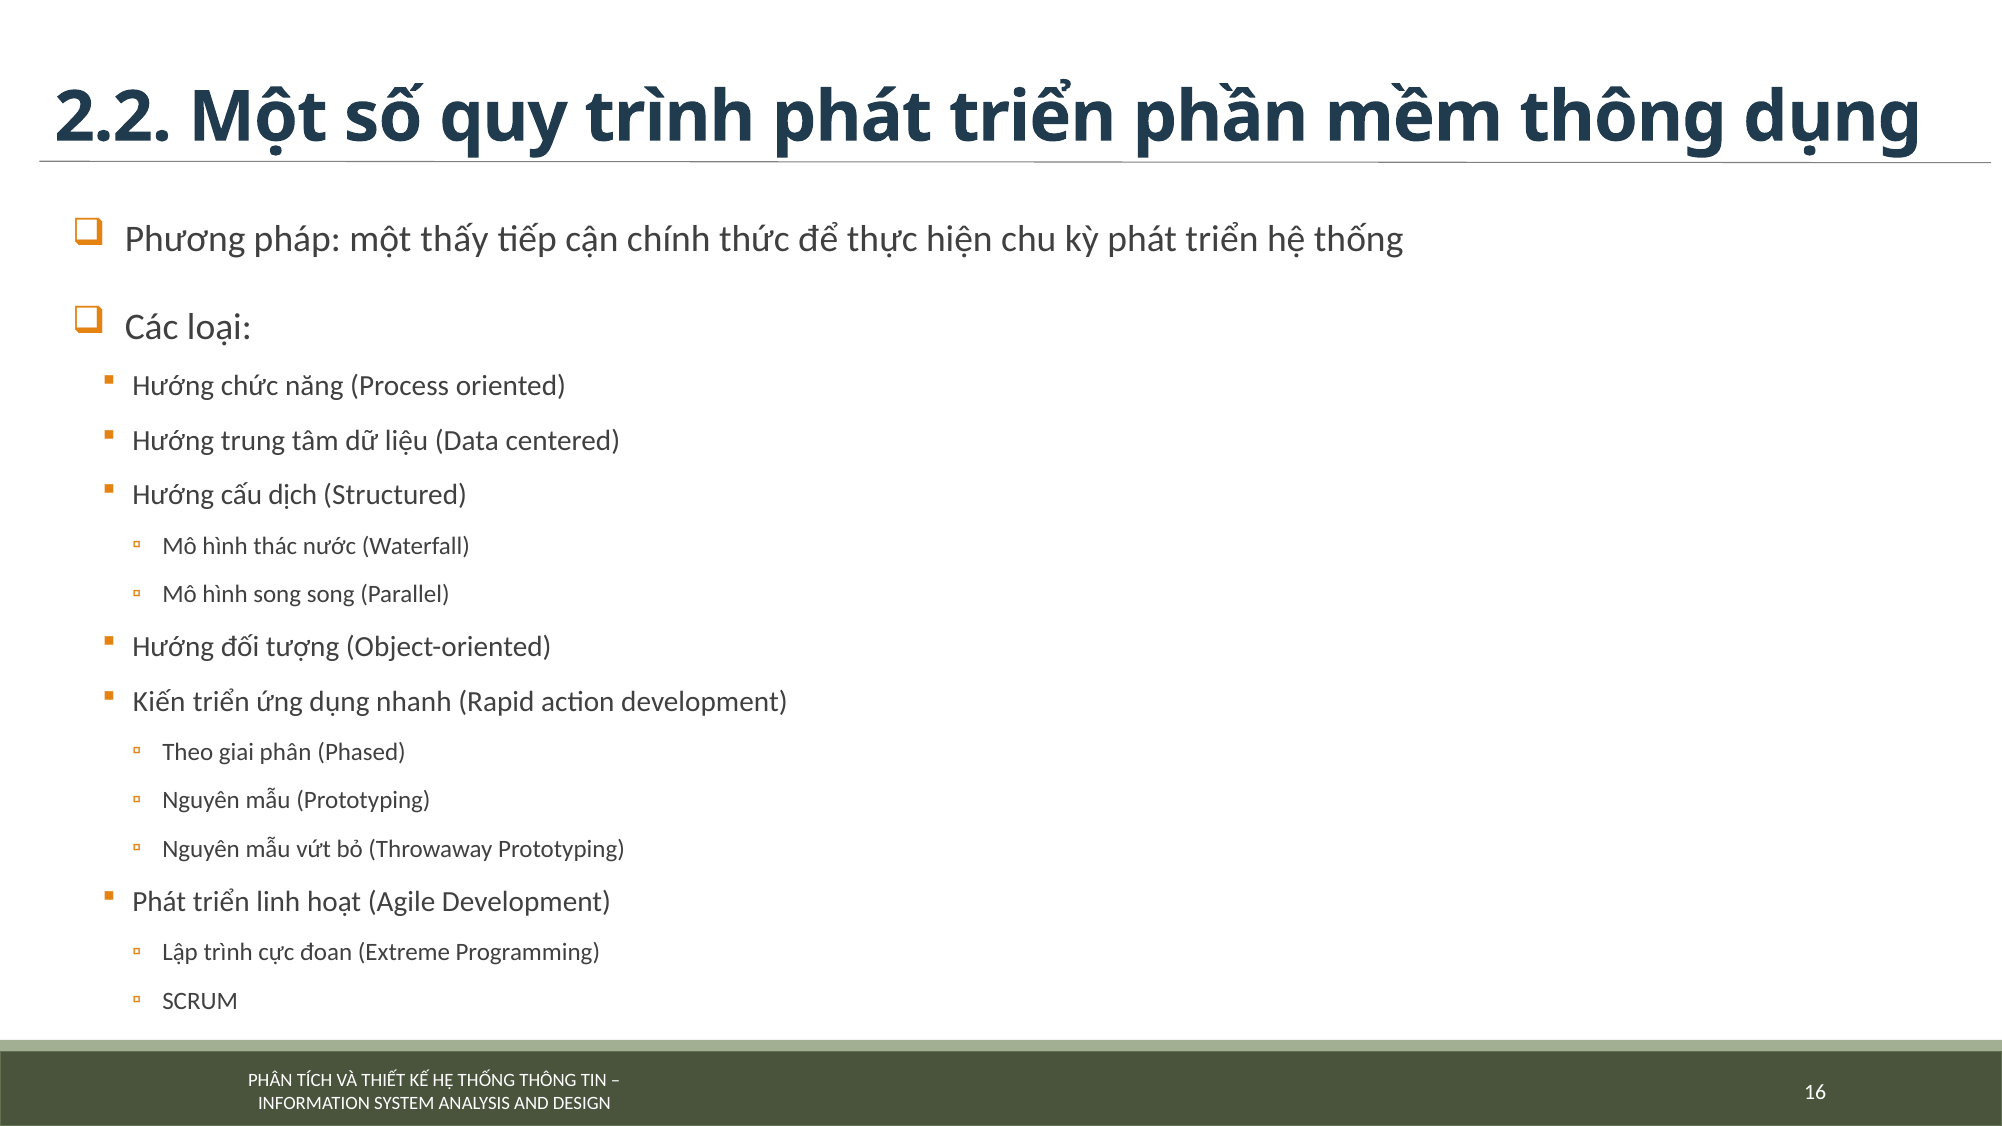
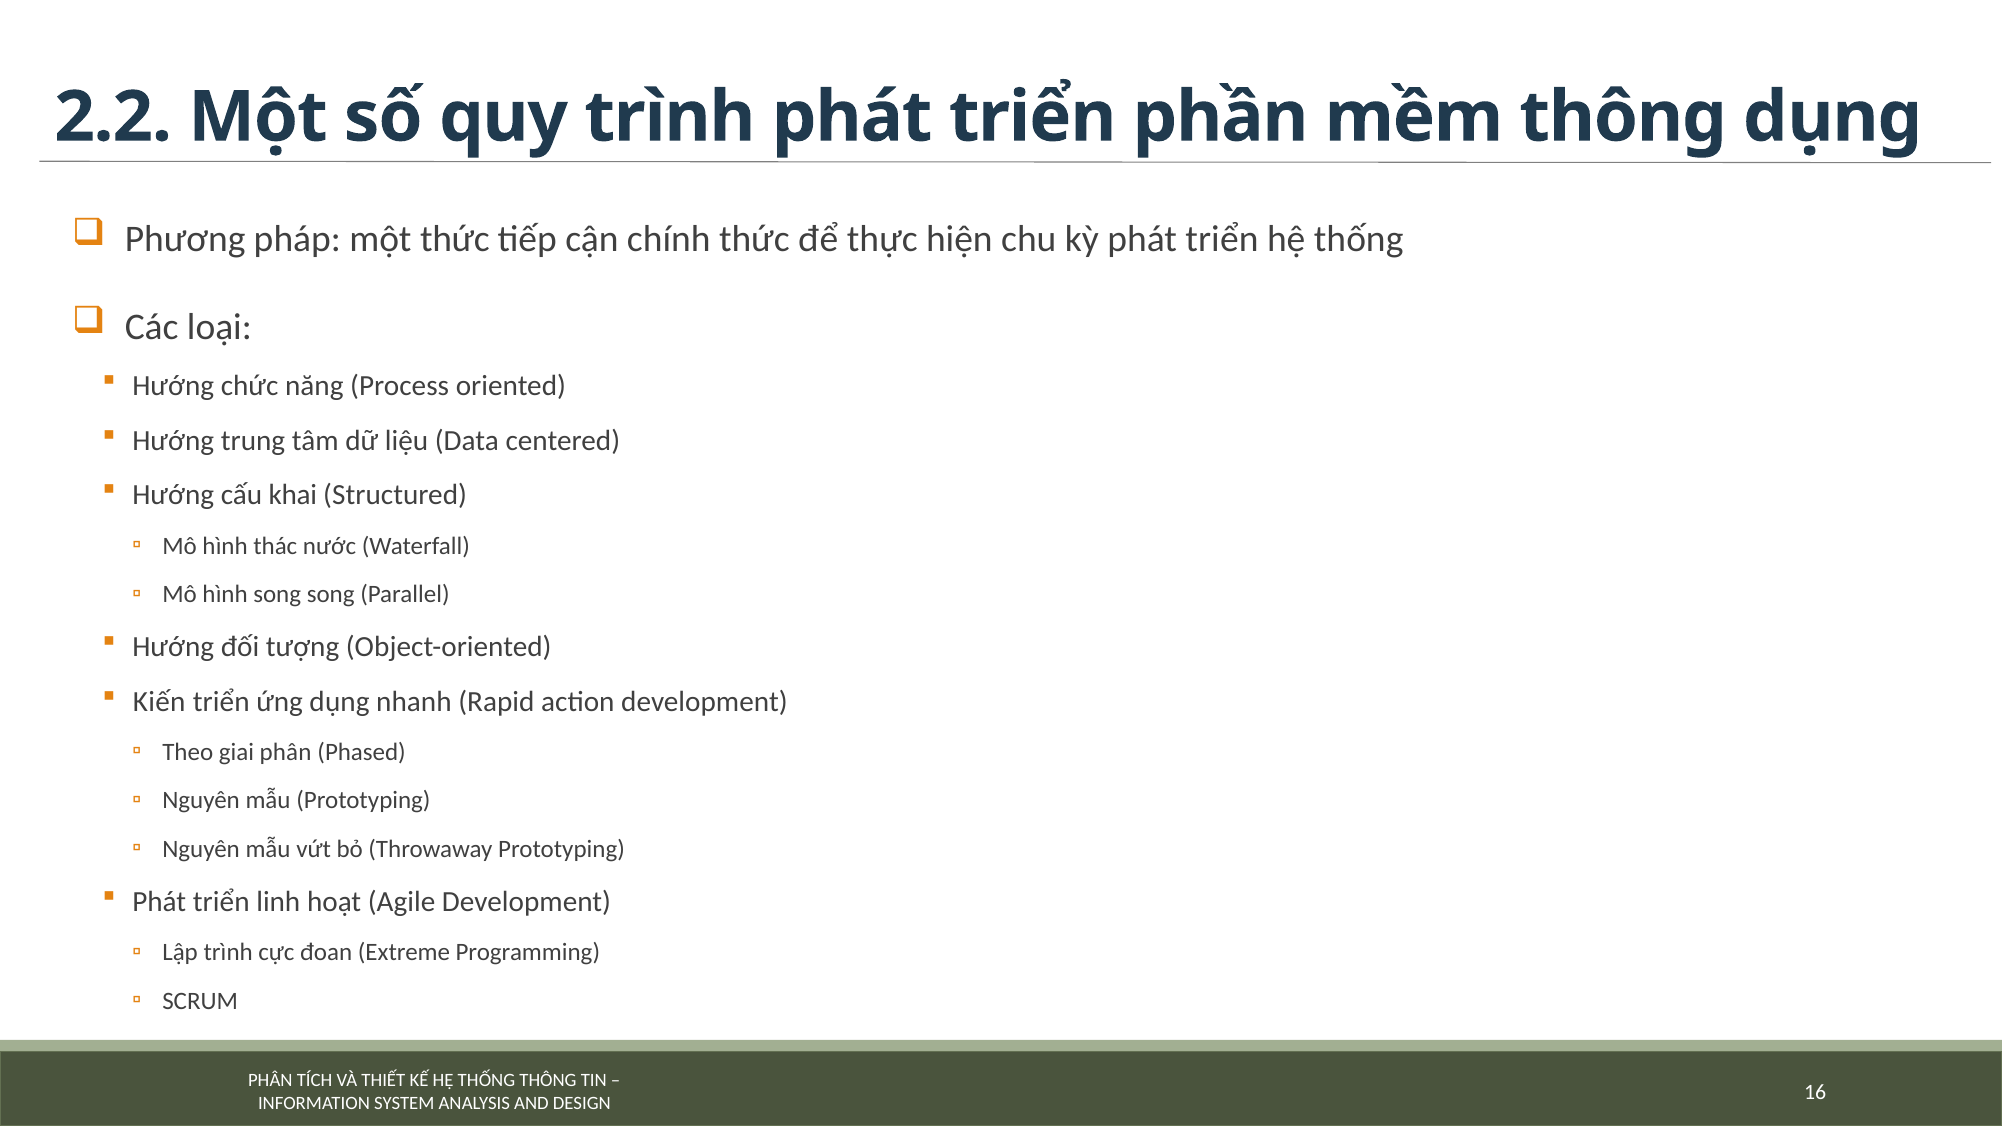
một thấy: thấy -> thức (455, 239)
dịch: dịch -> khai (293, 495)
